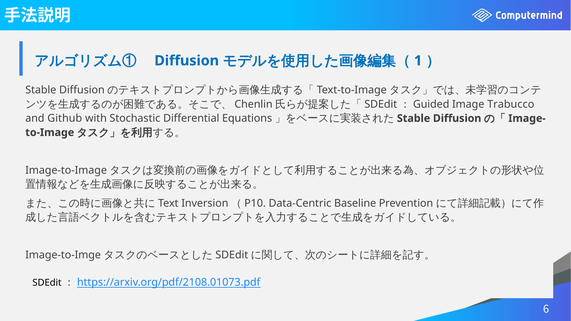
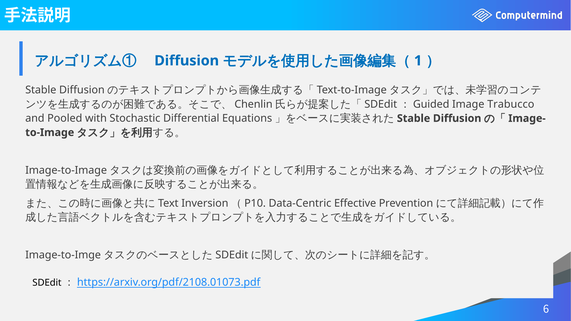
Github: Github -> Pooled (65, 118)
Baseline: Baseline -> Effective (355, 203)
